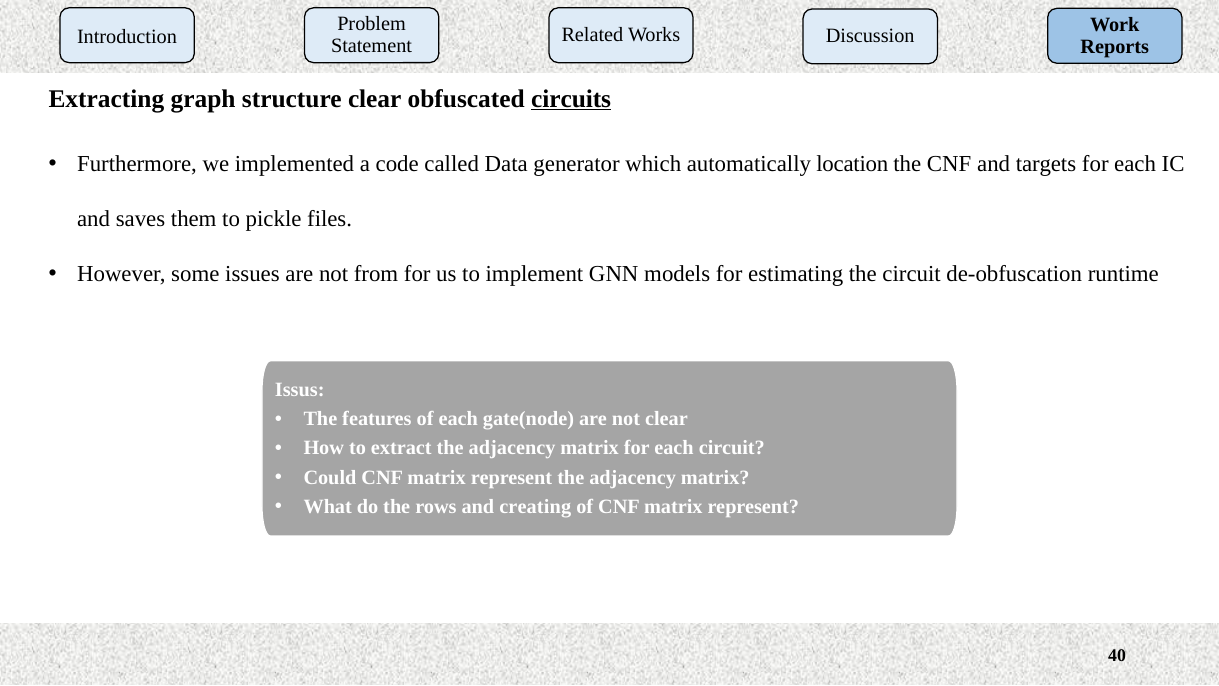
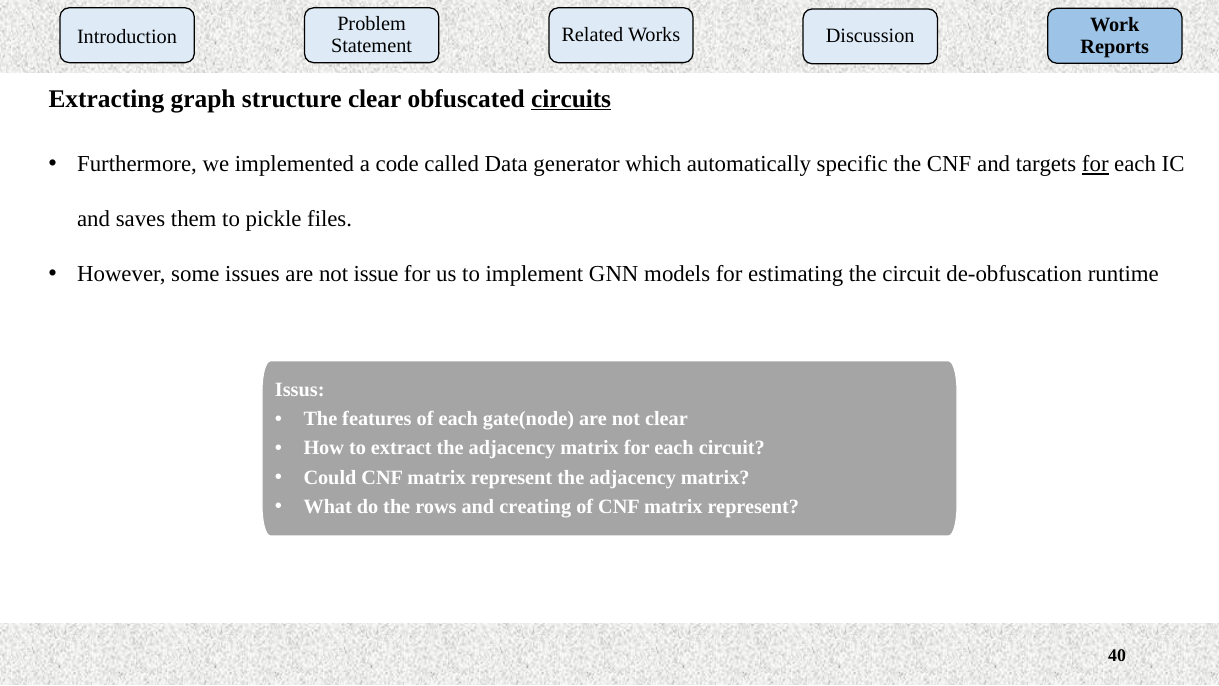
location: location -> specific (852, 164)
for underline: none -> present (1095, 164)
from: from -> issue (376, 274)
